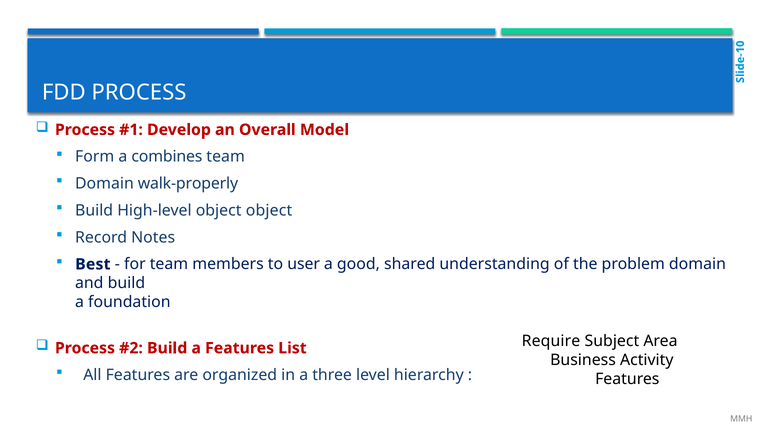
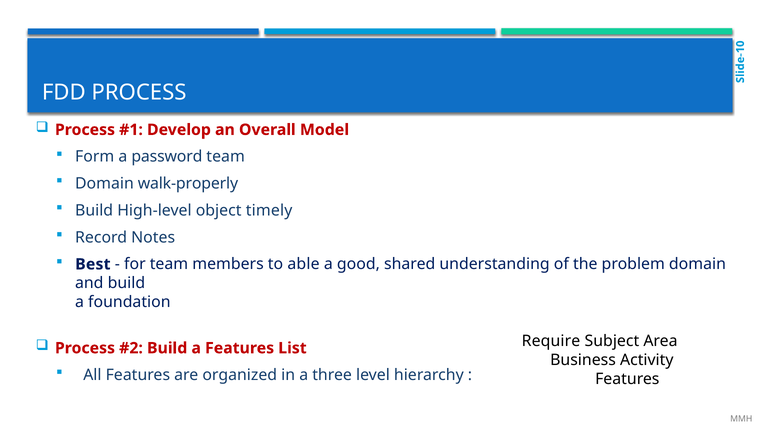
combines: combines -> password (167, 157)
object object: object -> timely (269, 211)
user: user -> able (303, 265)
